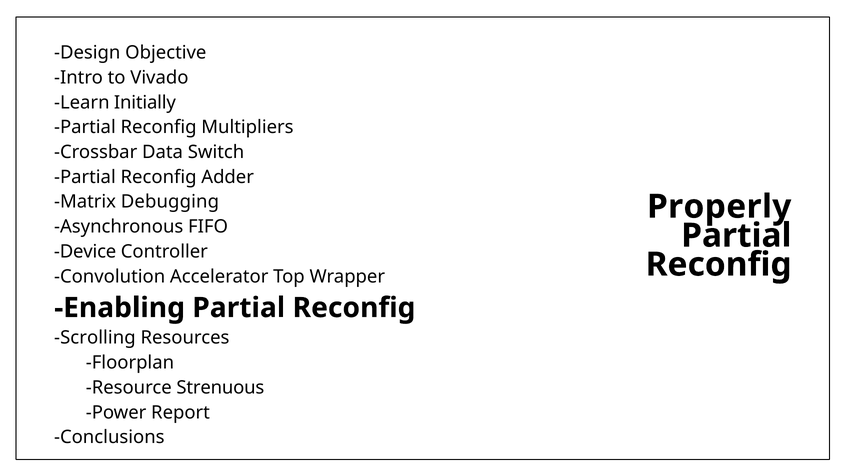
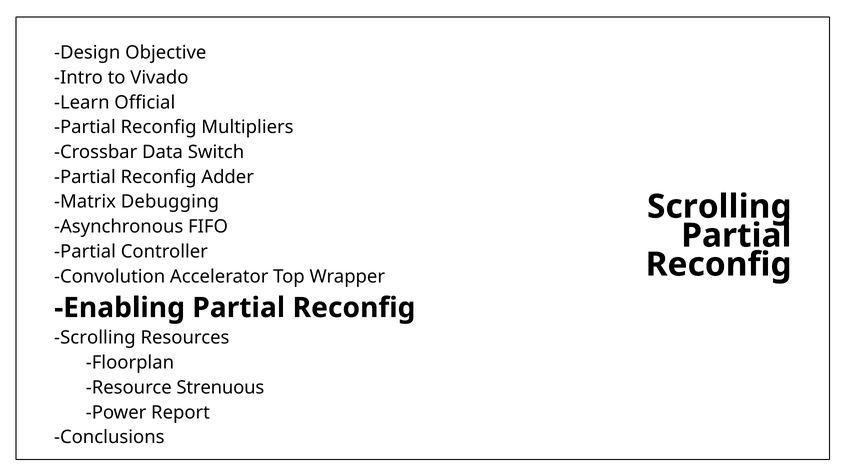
Initially: Initially -> Official (145, 102)
Properly: Properly -> Scrolling (719, 207)
Device: Device -> Partial (85, 252)
